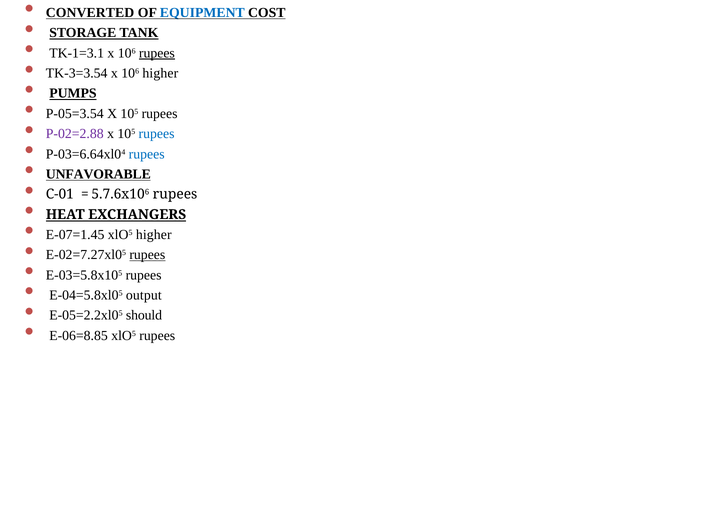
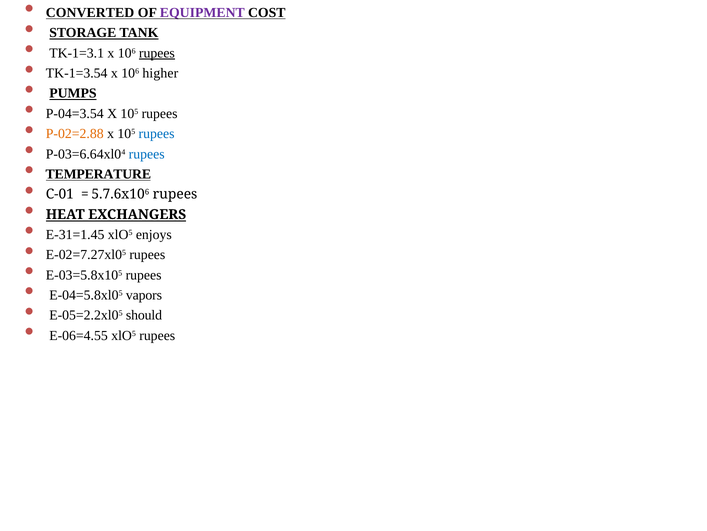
EQUIPMENT colour: blue -> purple (202, 13)
TK-3=3.54: TK-3=3.54 -> TK-1=3.54 (77, 73)
P-05=3.54: P-05=3.54 -> P-04=3.54 (75, 113)
P-02=2.88 colour: purple -> orange (75, 134)
UNFAVORABLE: UNFAVORABLE -> TEMPERATURE (98, 174)
E-07=1.45: E-07=1.45 -> E-31=1.45 (75, 234)
xlO5 higher: higher -> enjoys (154, 234)
rupees underline: present -> none (147, 255)
output: output -> vapors (144, 295)
E-06=8.85: E-06=8.85 -> E-06=4.55 (79, 335)
